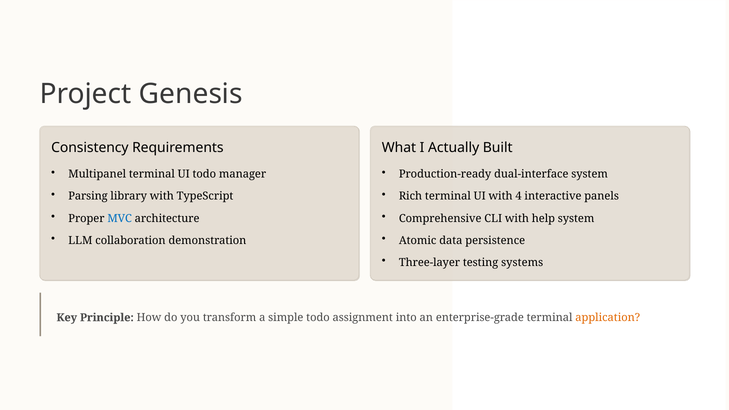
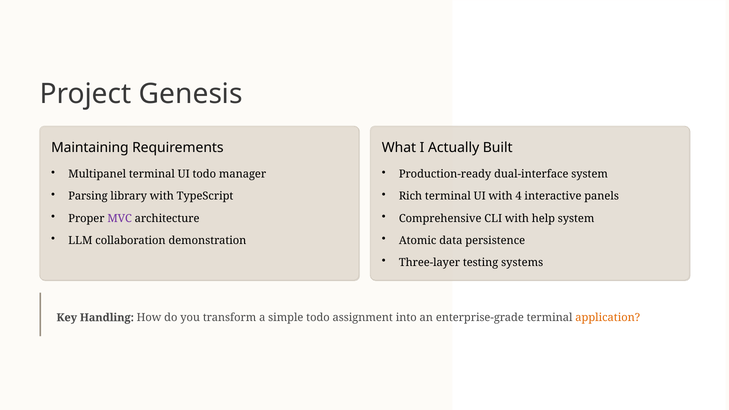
Consistency: Consistency -> Maintaining (90, 148)
MVC colour: blue -> purple (120, 218)
Principle: Principle -> Handling (107, 318)
